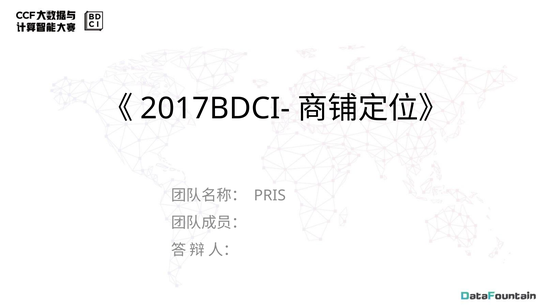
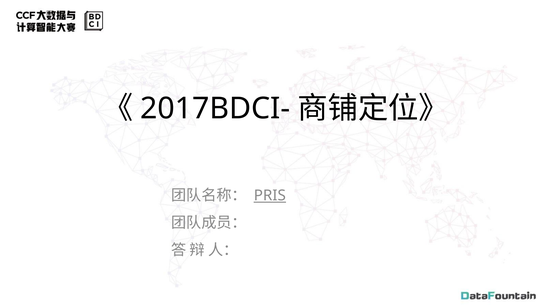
PRIS underline: none -> present (270, 196)
